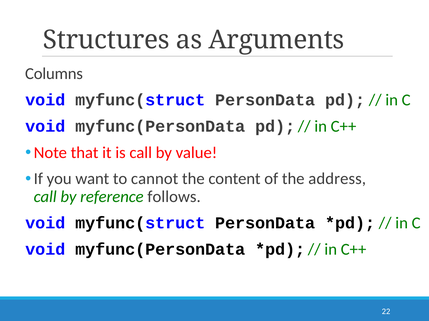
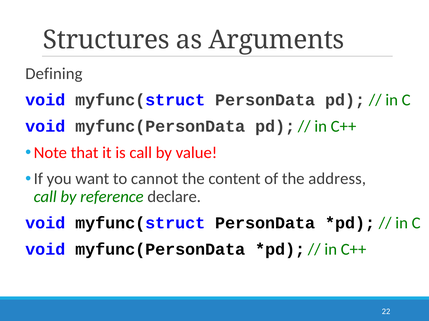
Columns: Columns -> Defining (54, 74)
follows: follows -> declare (174, 197)
